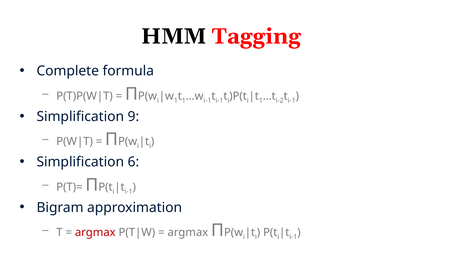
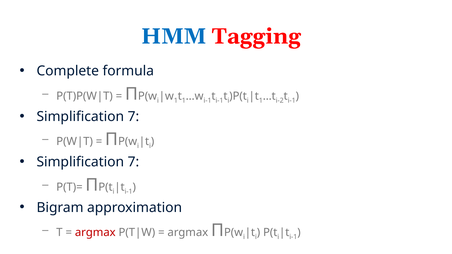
HMM colour: black -> blue (174, 36)
9: 9 -> 7 (133, 117)
6: 6 -> 7 (133, 162)
